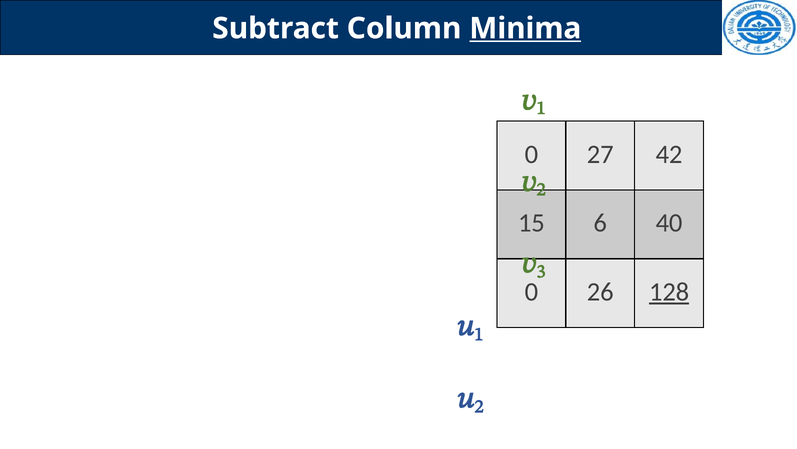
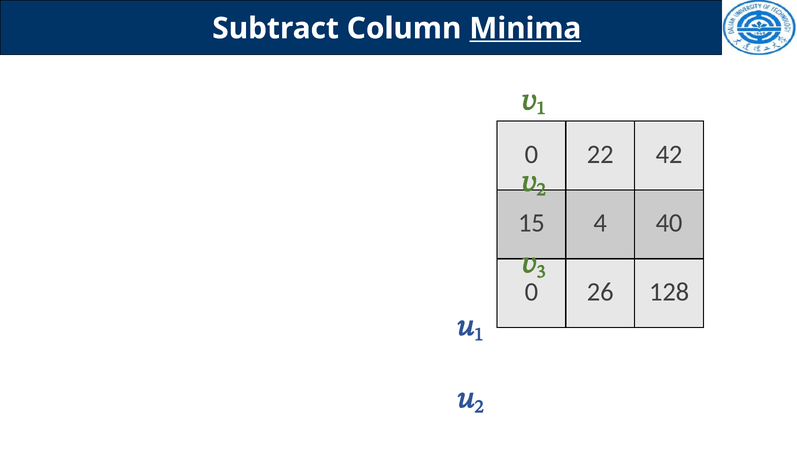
27: 27 -> 22 (600, 154)
6: 6 -> 4 (600, 223)
128 underline: present -> none (669, 292)
